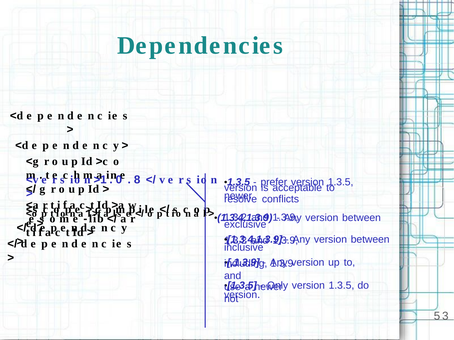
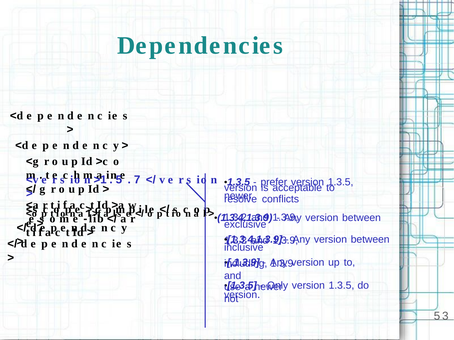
0: 0 -> 5 (119, 180)
8: 8 -> 7 (137, 180)
